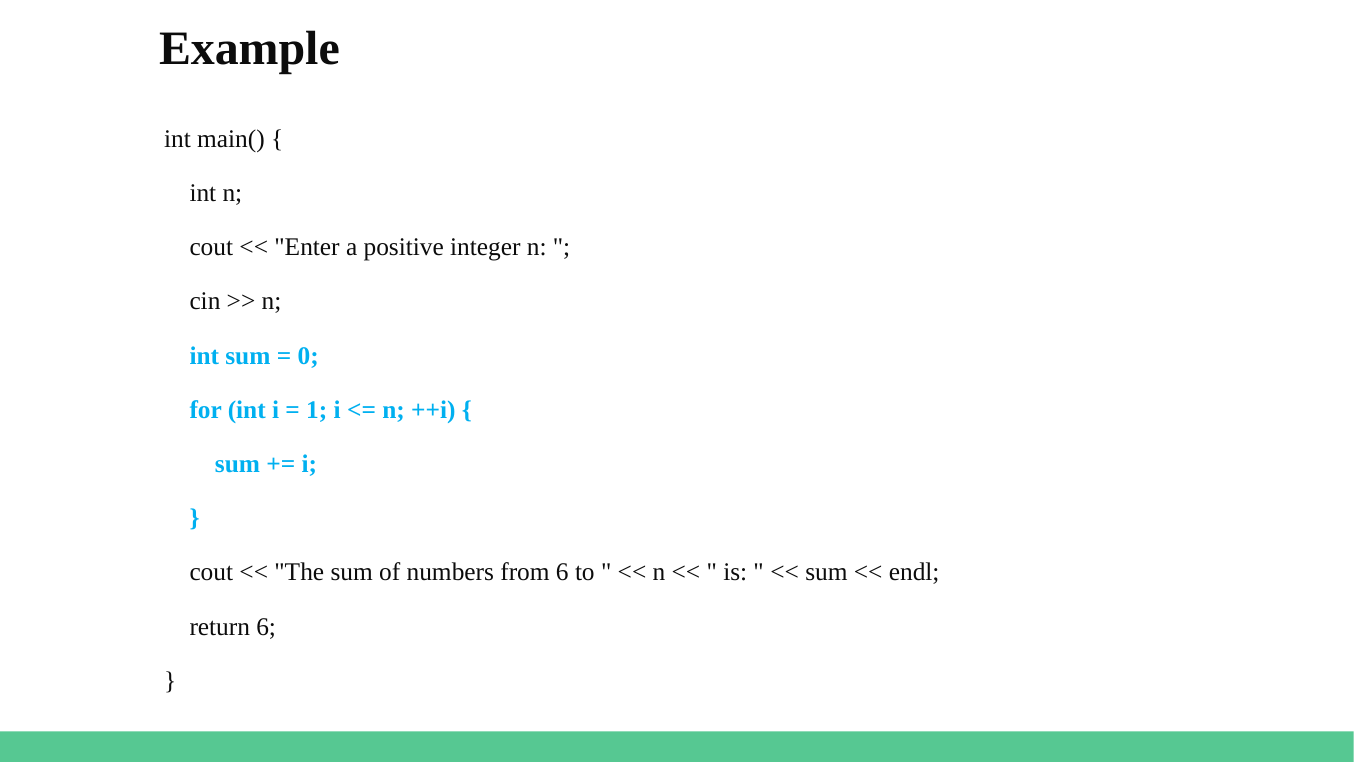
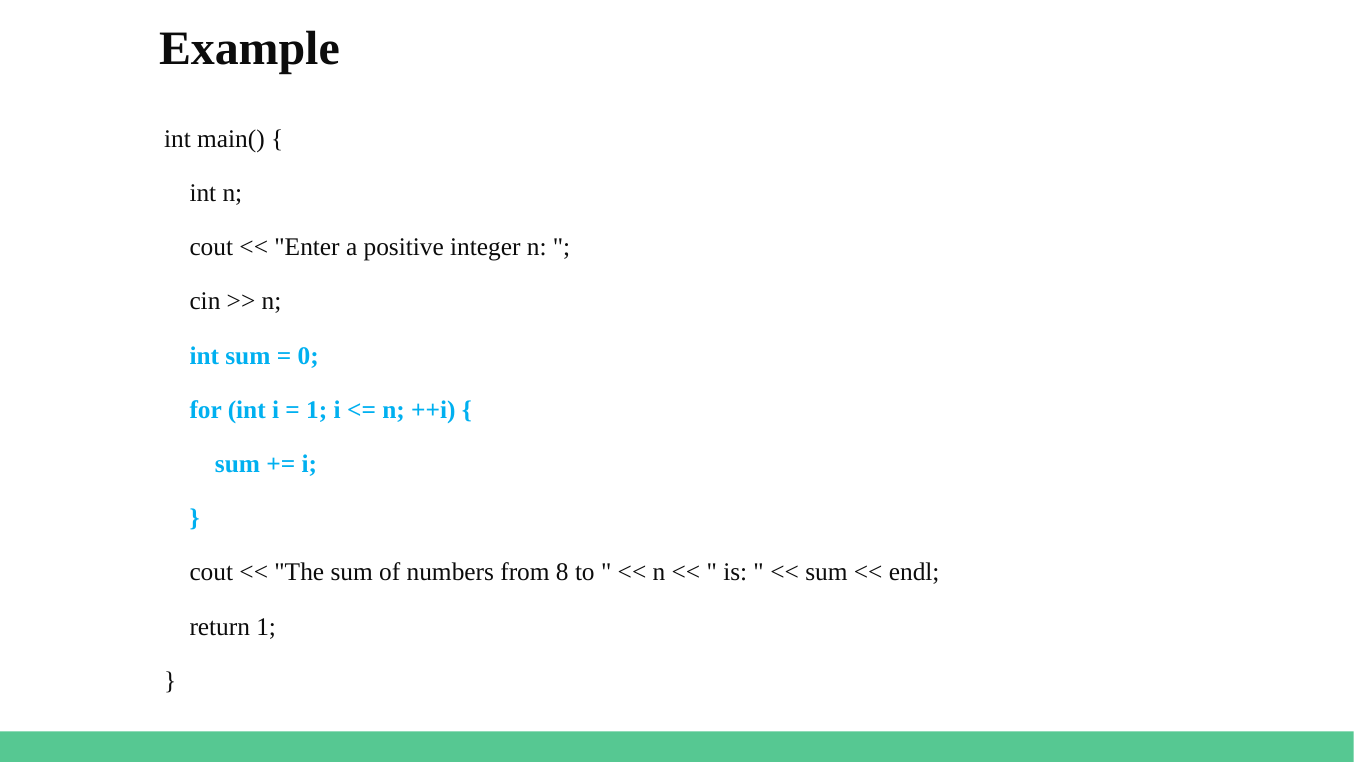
from 6: 6 -> 8 (562, 572)
return 6: 6 -> 1 (266, 626)
